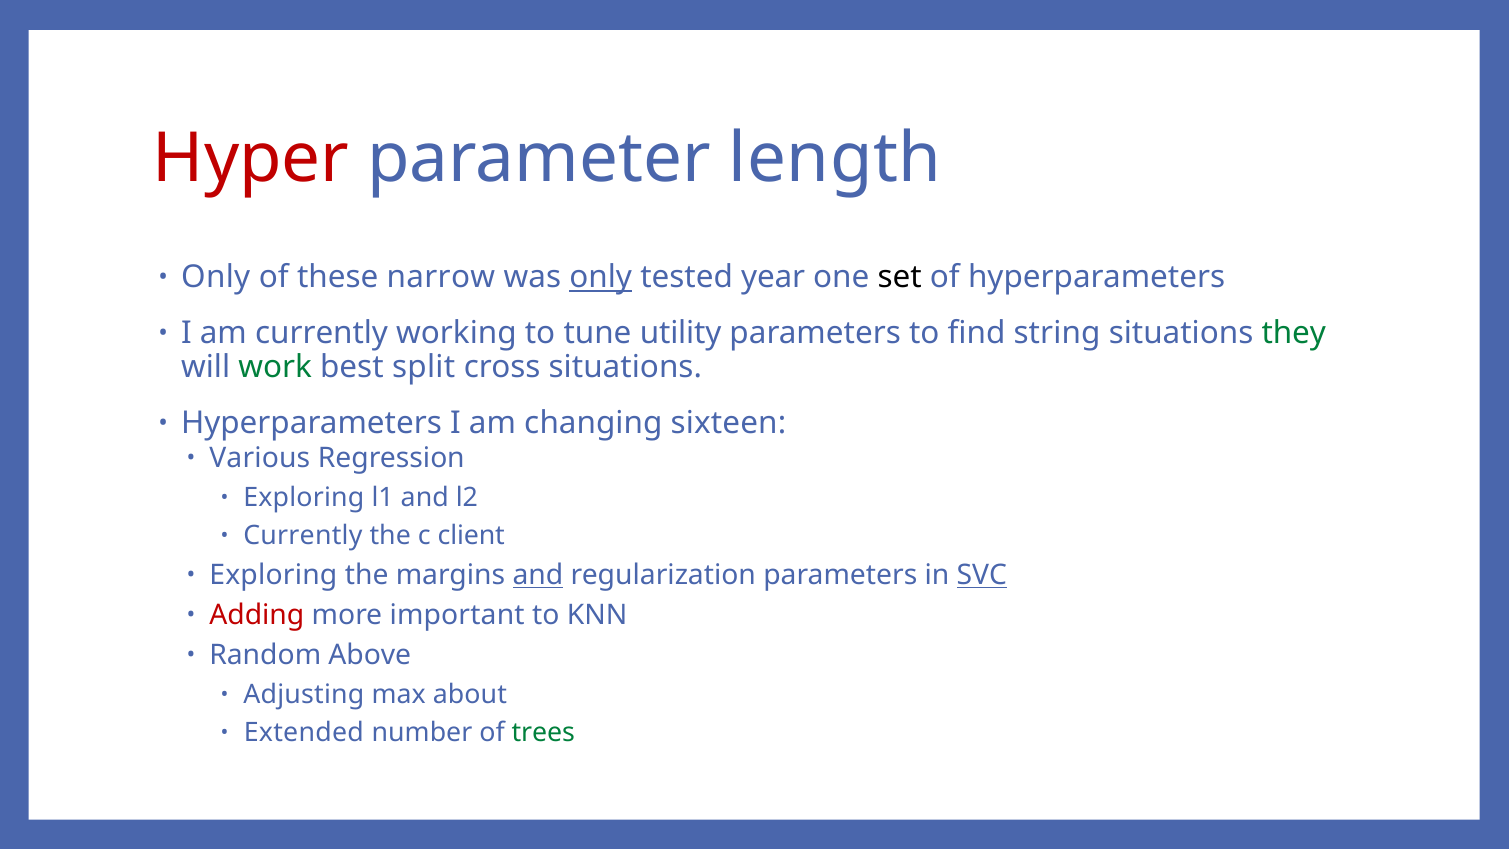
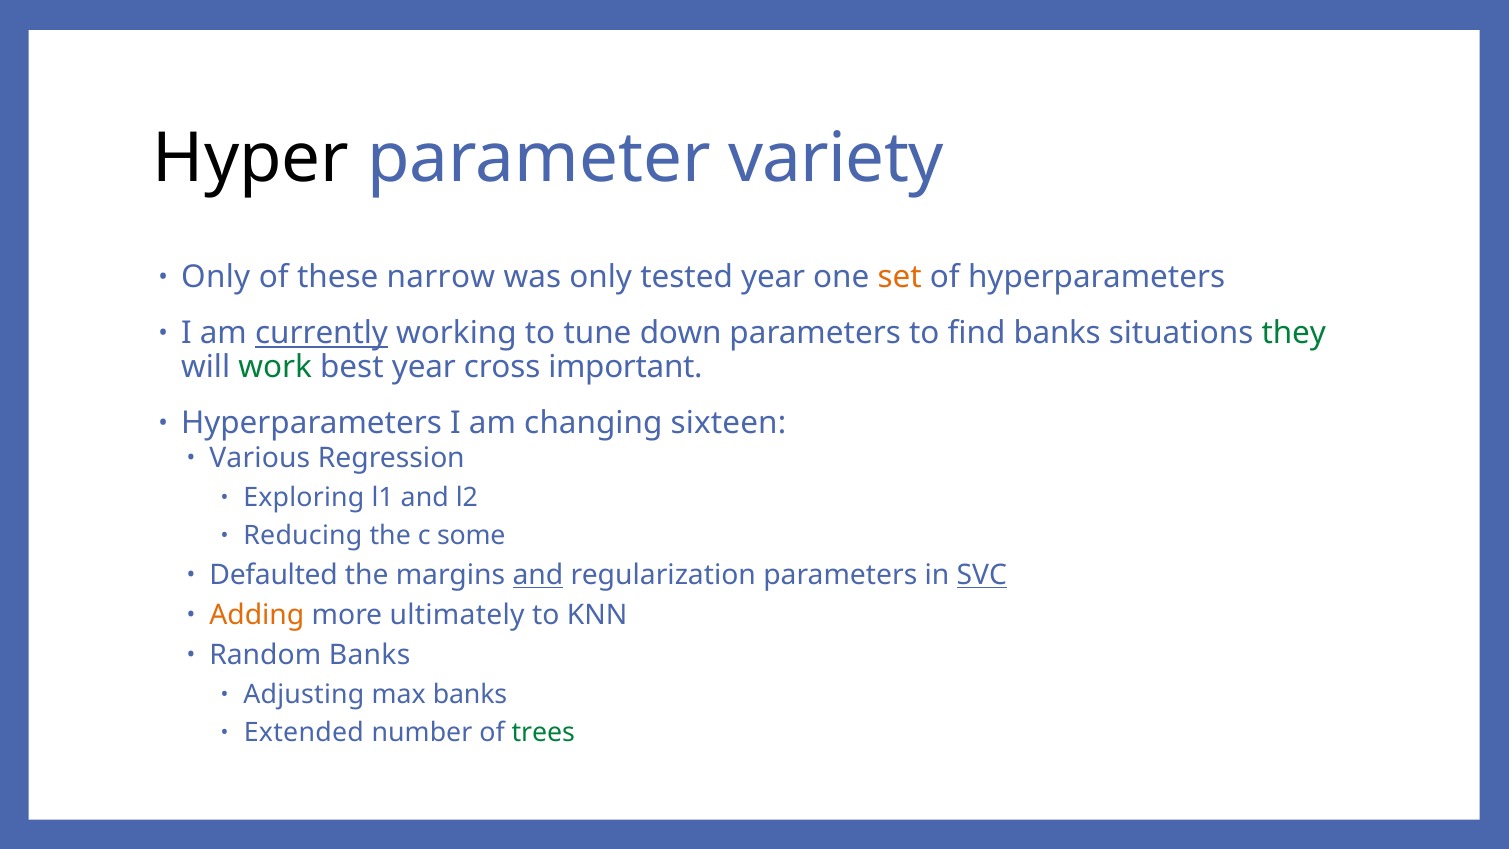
Hyper colour: red -> black (251, 159)
length: length -> variety (836, 159)
only underline: present -> none (601, 277)
set colour: black -> orange (900, 277)
currently underline: none -> present (322, 333)
utility: utility -> down (681, 333)
find string: string -> banks (1057, 333)
best split: split -> year (424, 367)
cross situations: situations -> important (625, 367)
Currently: Currently -> Reducing (303, 536)
client: client -> some (471, 536)
Exploring: Exploring -> Defaulted (274, 575)
Adding colour: red -> orange (257, 615)
important: important -> ultimately (457, 615)
Random Above: Above -> Banks (370, 655)
max about: about -> banks (470, 694)
